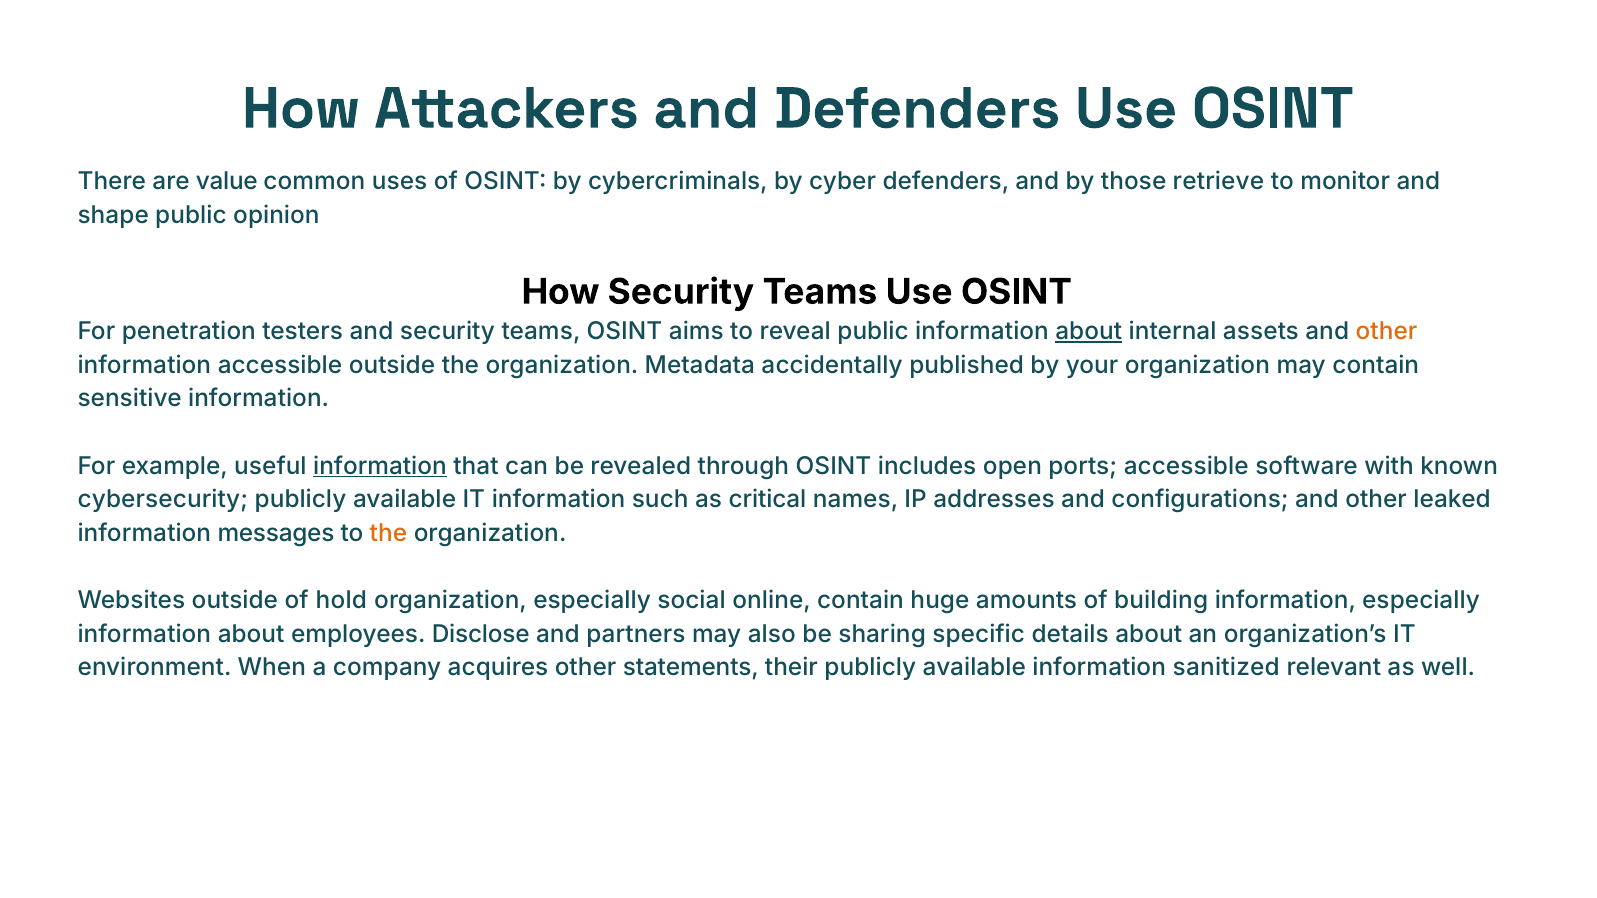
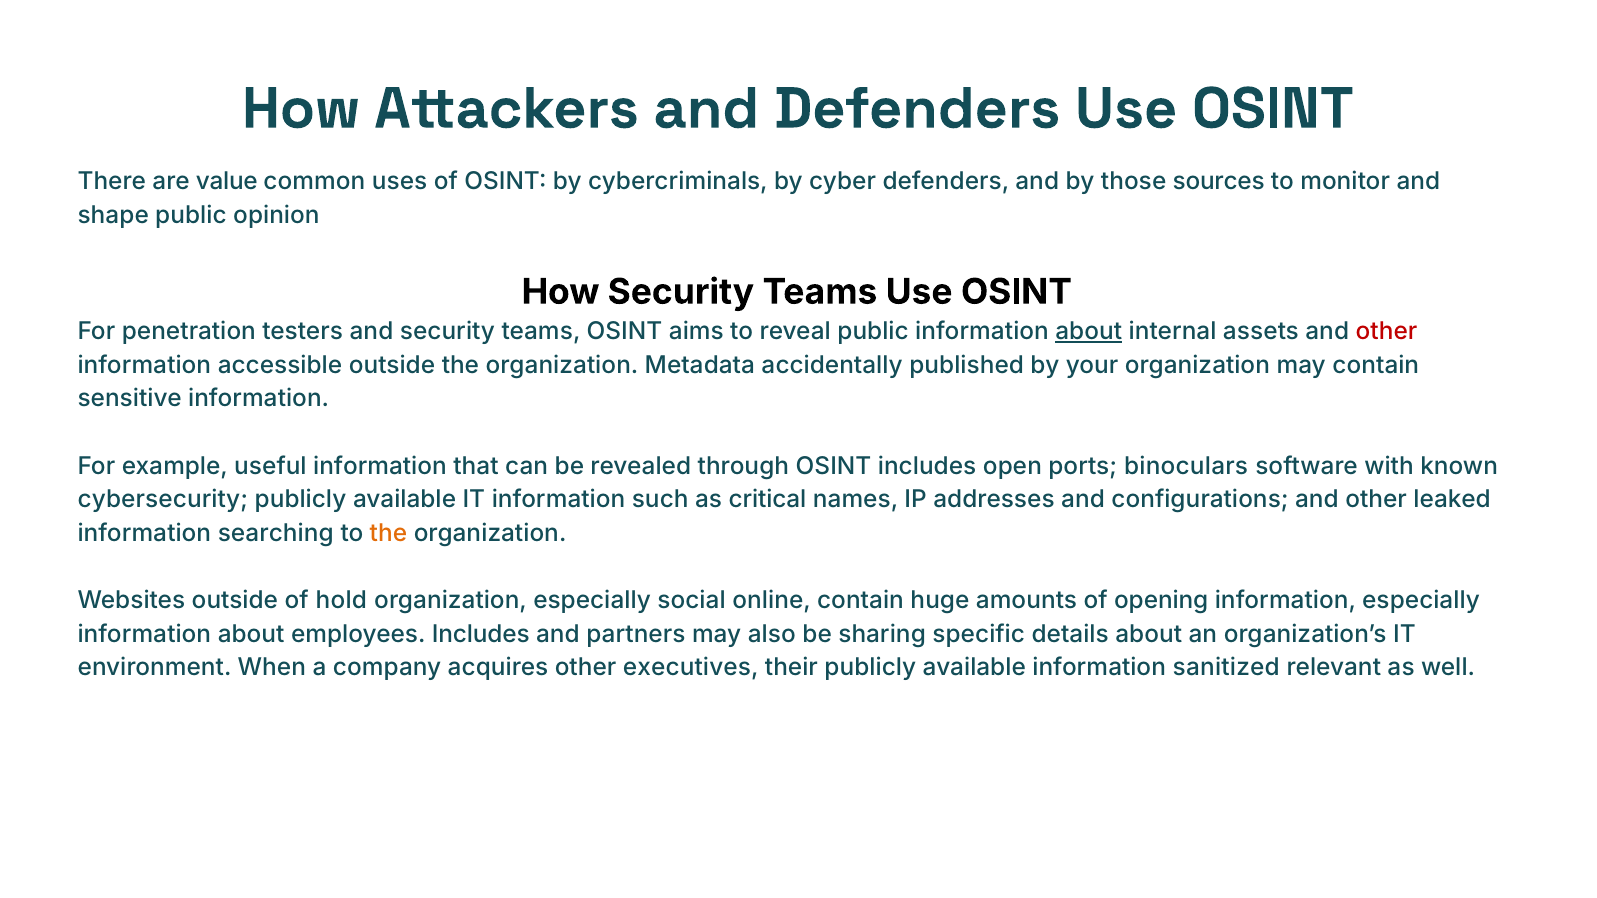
retrieve: retrieve -> sources (1219, 182)
other colour: orange -> red (1387, 332)
information underline: present -> none (380, 466)
ports accessible: accessible -> binoculars (1186, 466)
messages: messages -> searching (276, 533)
building: building -> opening (1161, 601)
employees Disclose: Disclose -> Includes (481, 634)
statements: statements -> executives (691, 668)
